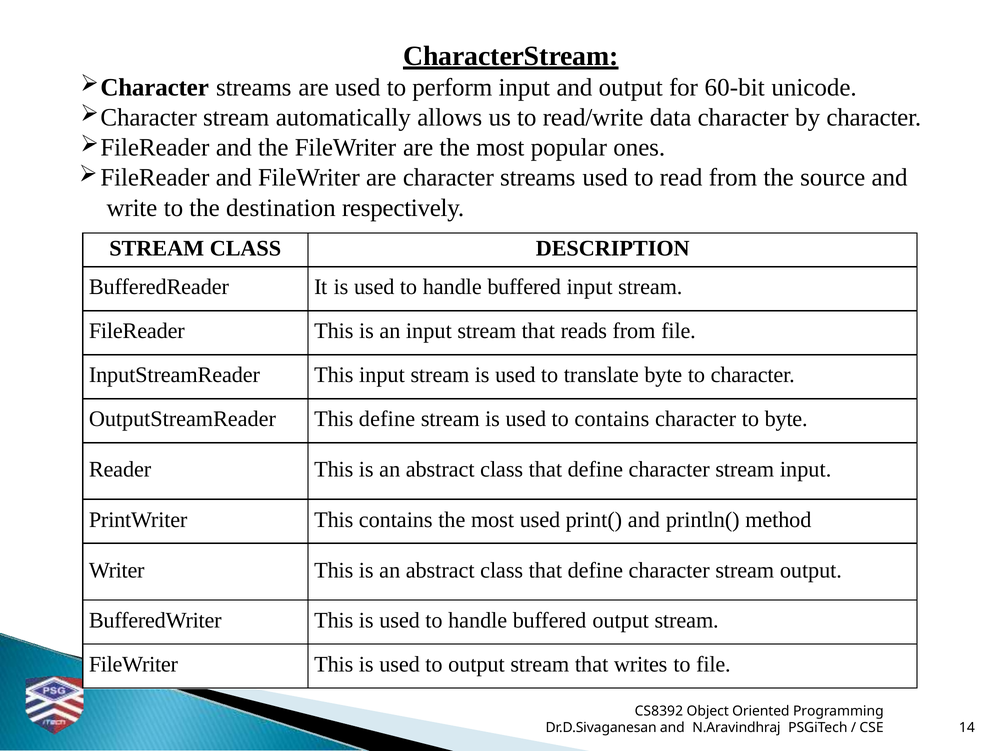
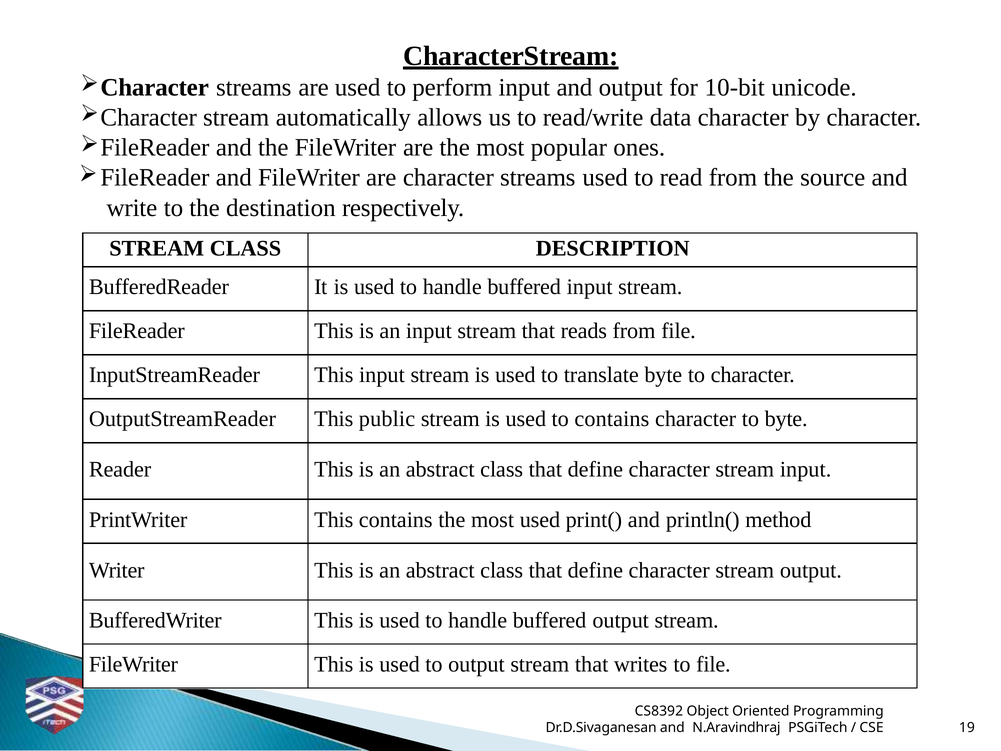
60-bit: 60-bit -> 10-bit (735, 88)
This define: define -> public (387, 419)
14: 14 -> 19 (967, 728)
